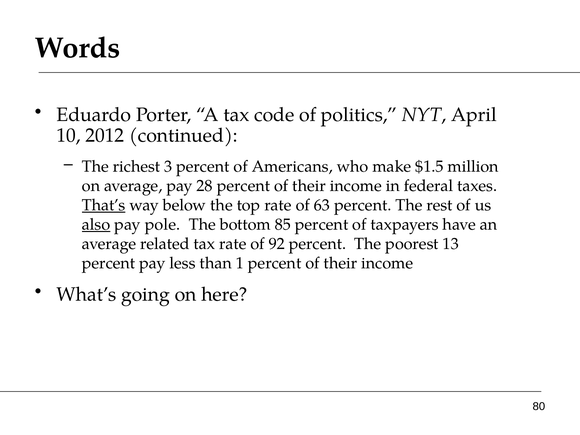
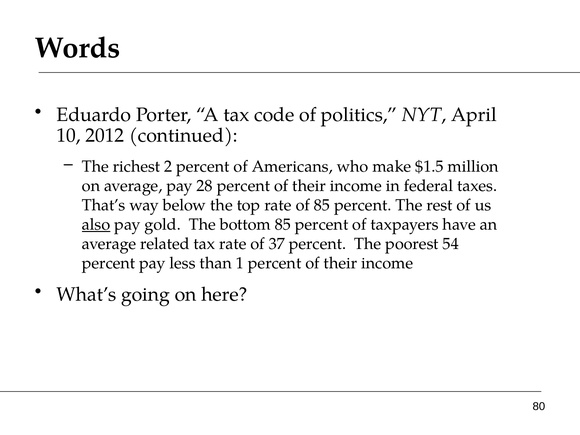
3: 3 -> 2 (168, 167)
That’s underline: present -> none (104, 205)
of 63: 63 -> 85 (322, 205)
pole: pole -> gold (163, 225)
92: 92 -> 37 (277, 244)
13: 13 -> 54 (451, 244)
